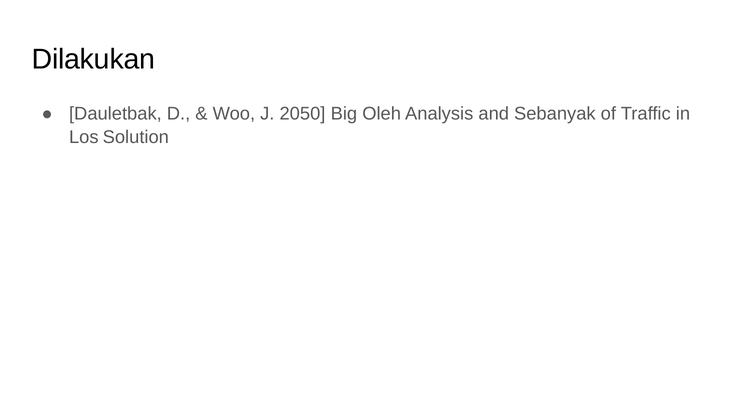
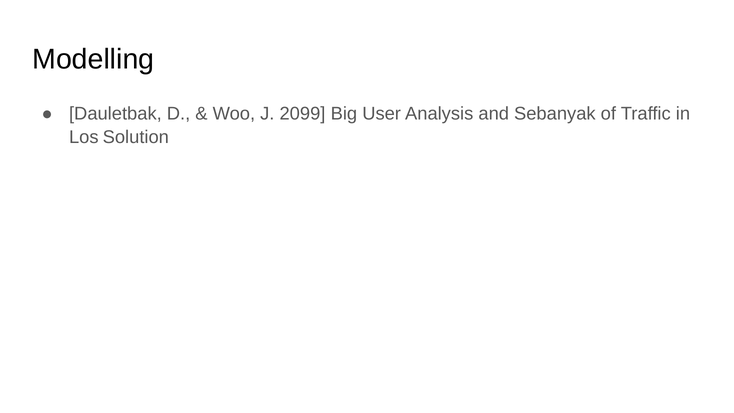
Dilakukan: Dilakukan -> Modelling (93, 59)
2050: 2050 -> 2099 (302, 113)
Oleh: Oleh -> User (382, 113)
